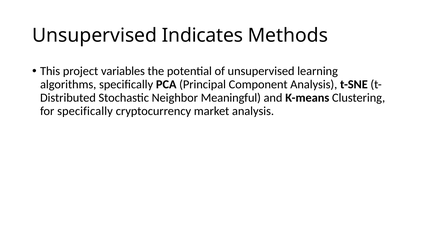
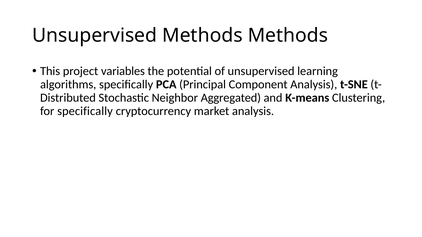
Unsupervised Indicates: Indicates -> Methods (202, 35)
Meaningful: Meaningful -> Aggregated (231, 98)
